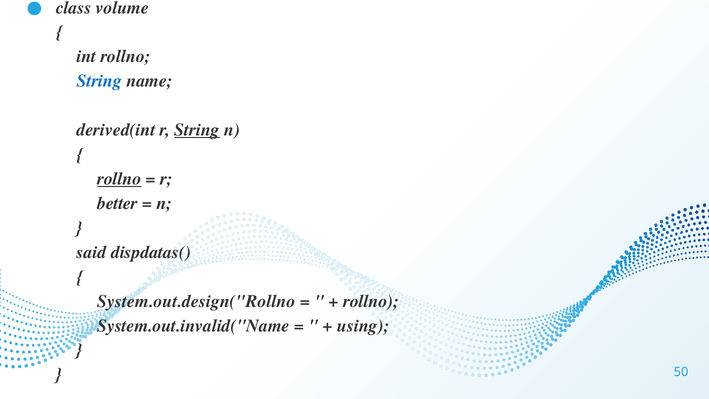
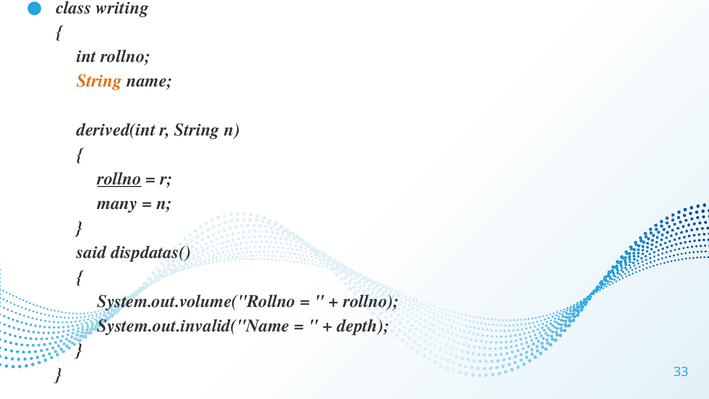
volume: volume -> writing (122, 8)
String colour: blue -> orange (99, 81)
String underline: present -> none (197, 130)
better: better -> many (118, 203)
System.out.design("Rollno: System.out.design("Rollno -> System.out.volume("Rollno (197, 301)
using: using -> depth (363, 326)
50: 50 -> 33 (681, 372)
